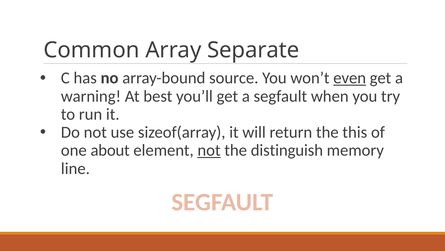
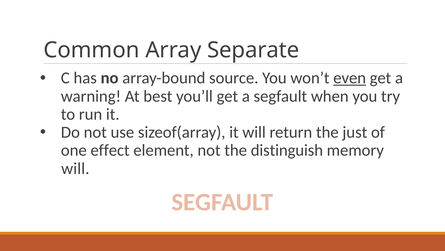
this: this -> just (355, 132)
about: about -> effect (110, 150)
not underline: present -> none (209, 150)
line: line -> will (75, 168)
